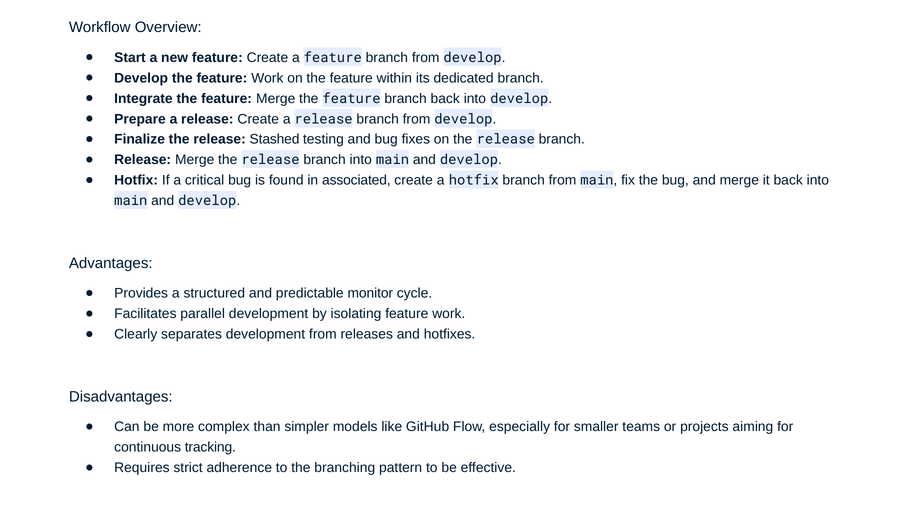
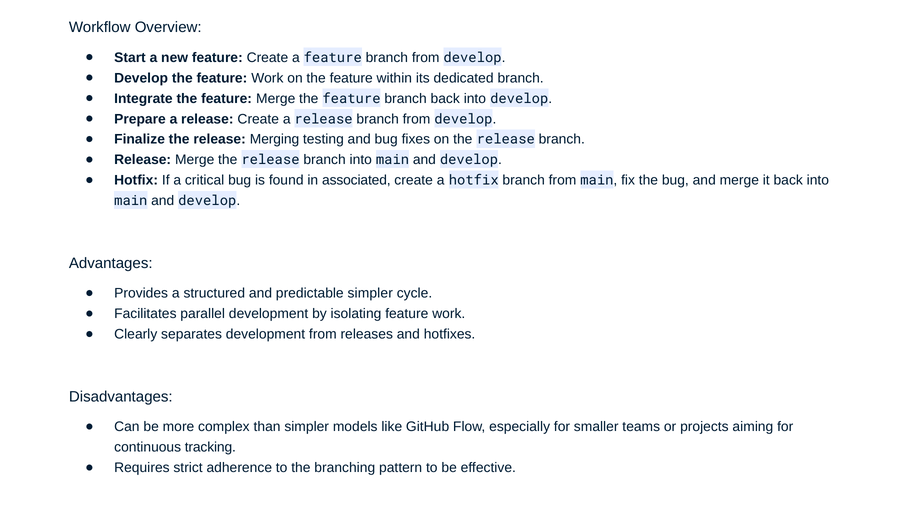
Stashed: Stashed -> Merging (275, 139)
predictable monitor: monitor -> simpler (370, 293)
